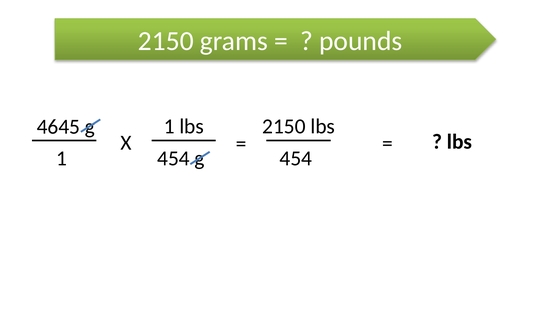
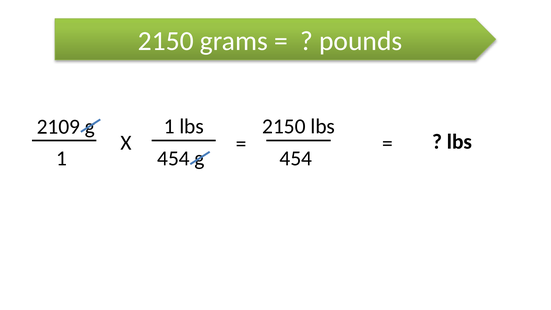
4645: 4645 -> 2109 (58, 127)
